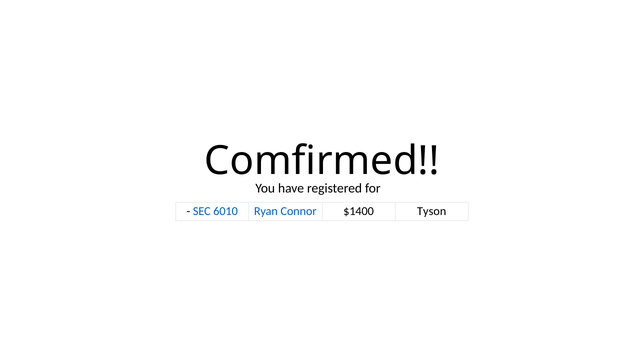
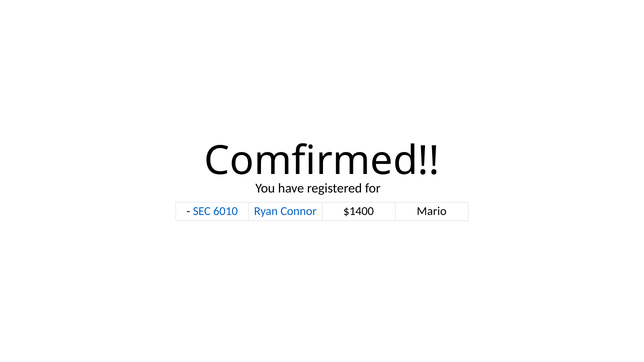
Tyson: Tyson -> Mario (432, 212)
